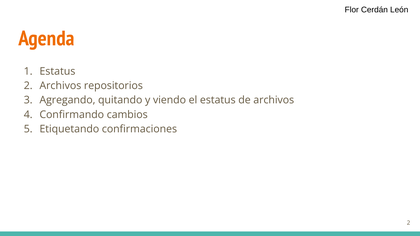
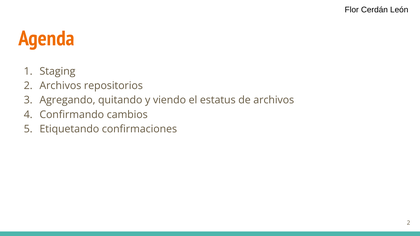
Estatus: Estatus -> Staging (57, 71)
